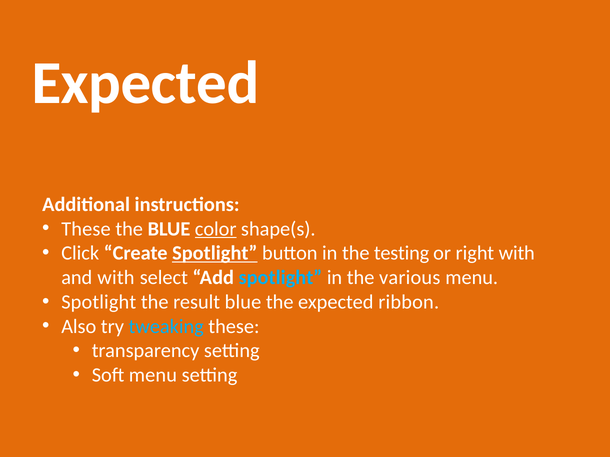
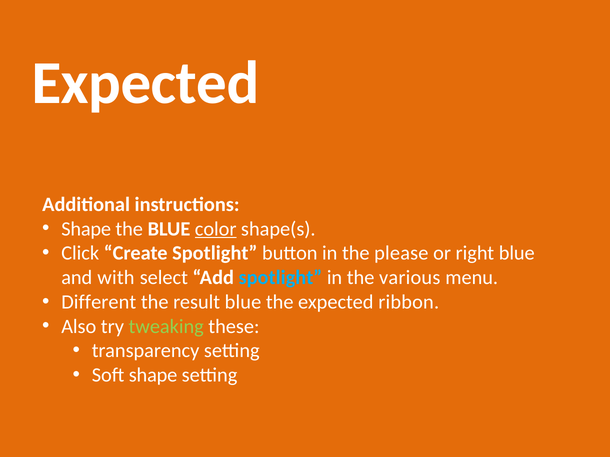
These: These -> Shape (86, 229)
Spotlight underline: present -> none (215, 253)
testing: testing -> please (401, 253)
right with: with -> blue (517, 253)
Spotlight: Spotlight -> Different (99, 302)
tweaking colour: light blue -> light green (166, 327)
Soft menu: menu -> shape (153, 375)
